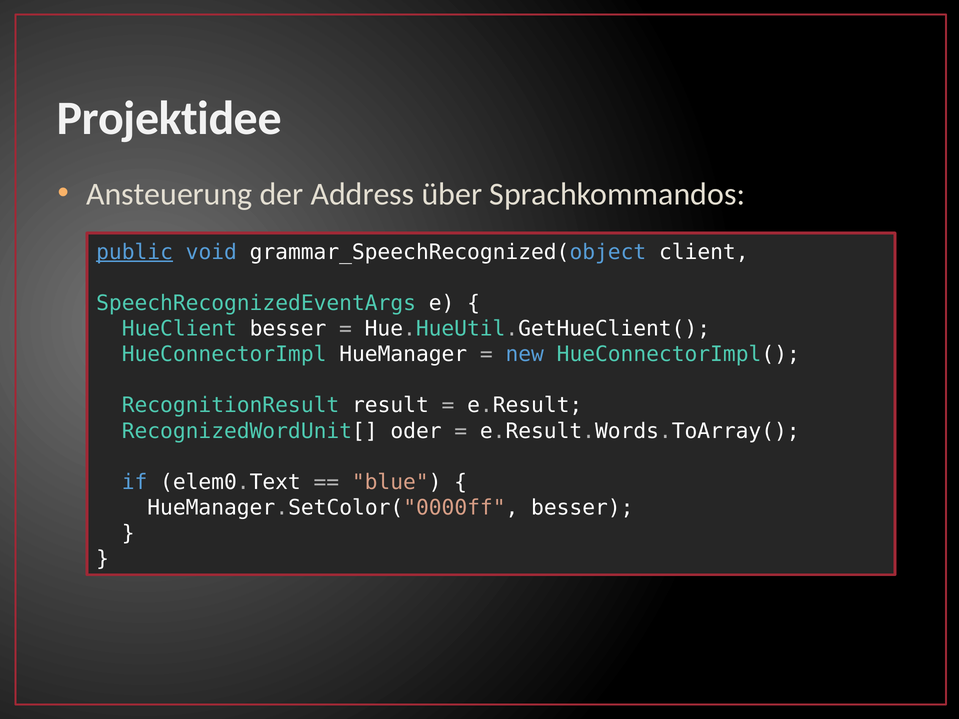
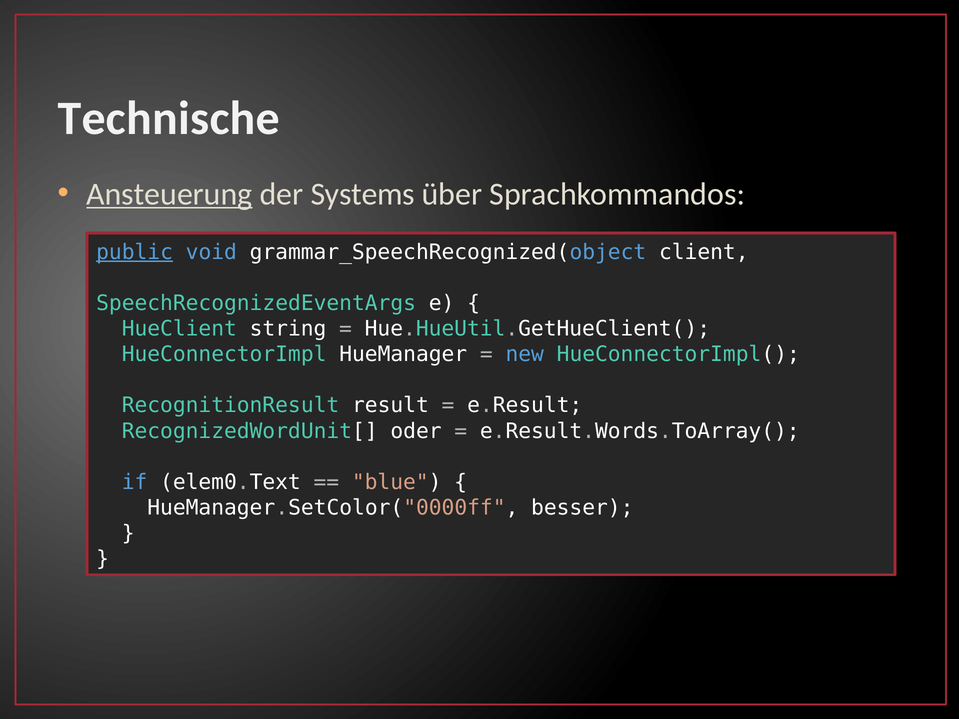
Projektidee: Projektidee -> Technische (169, 118)
Ansteuerung underline: none -> present (169, 194)
Address: Address -> Systems (363, 194)
HueClient besser: besser -> string (288, 329)
